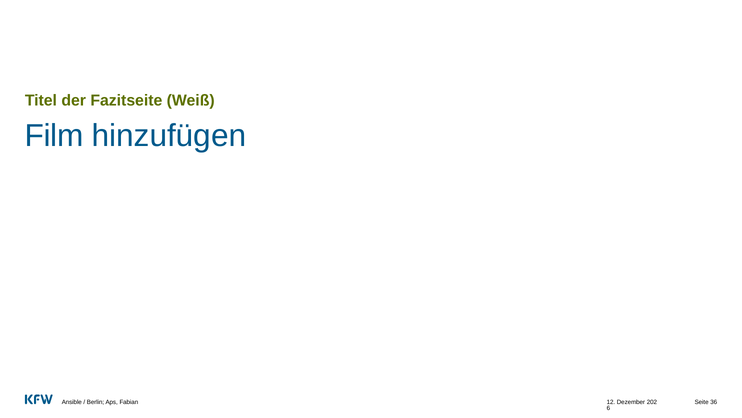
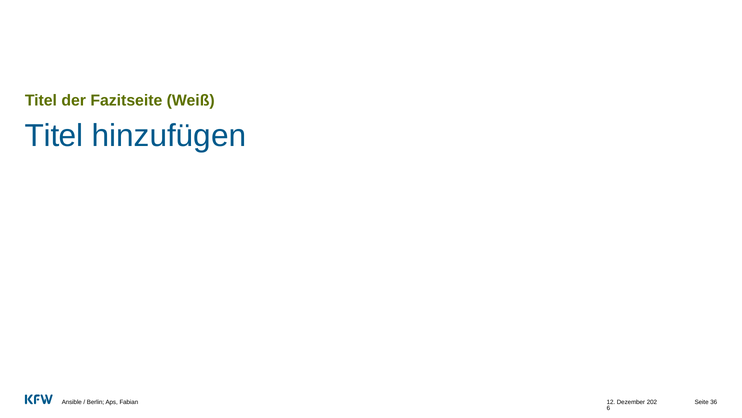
Film: Film -> Titel (54, 135)
